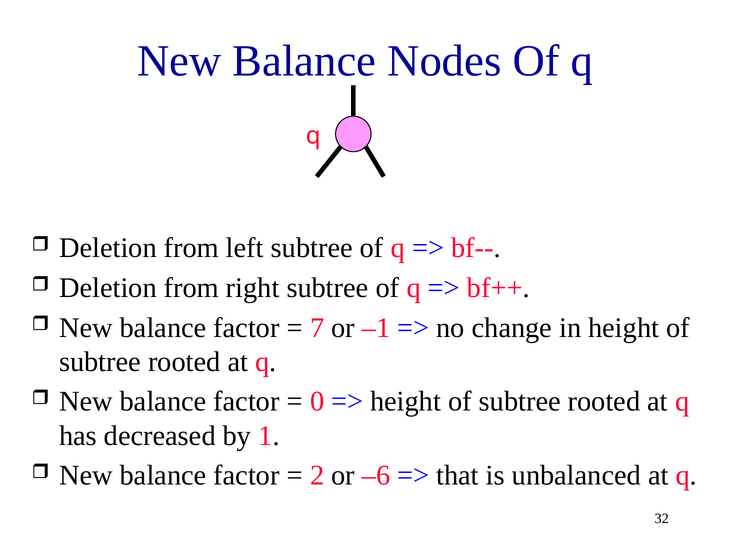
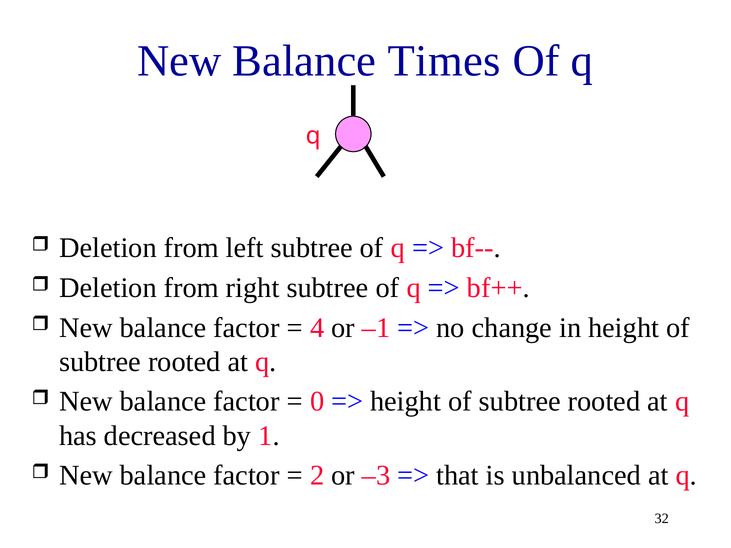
Nodes: Nodes -> Times (444, 61)
7: 7 -> 4 (317, 328)
–6: –6 -> –3 (376, 476)
